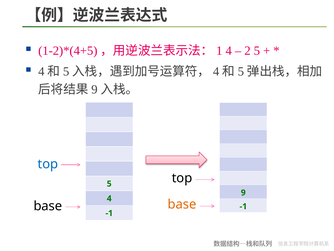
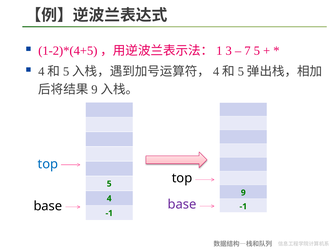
4: 4 -> 3 (229, 51)
2: 2 -> 7 (247, 51)
base colour: orange -> purple (182, 204)
